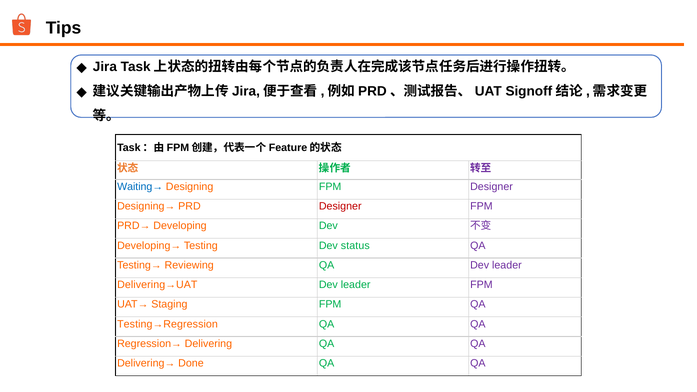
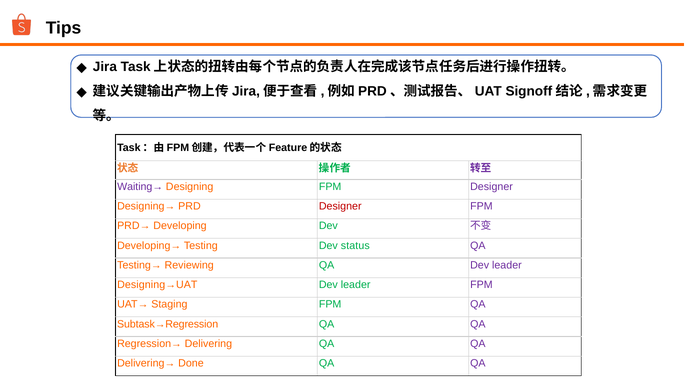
Waiting→ colour: blue -> purple (140, 187)
Delivering→UAT: Delivering→UAT -> Designing→UAT (157, 285)
Testing→Regression: Testing→Regression -> Subtask→Regression (168, 324)
